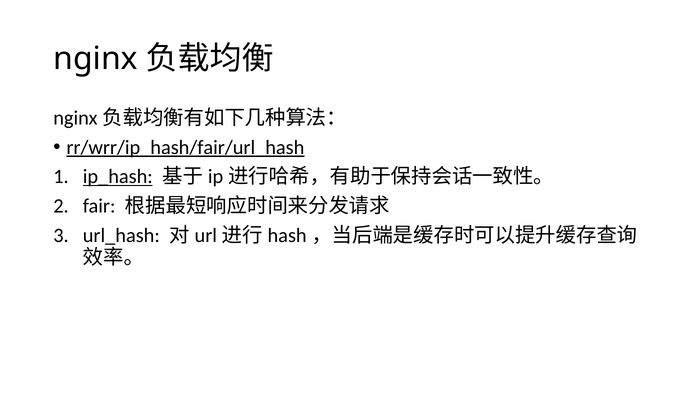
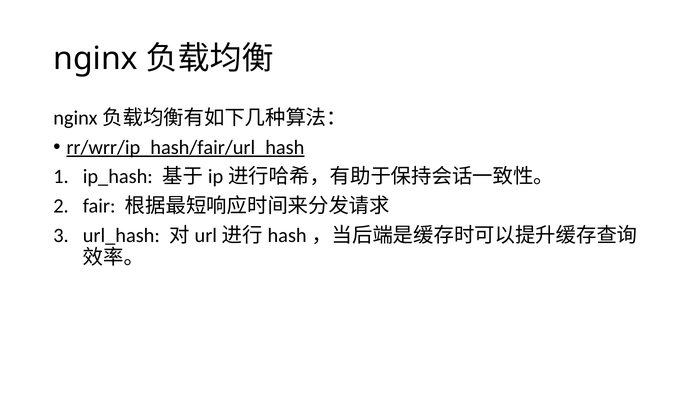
ip_hash underline: present -> none (118, 177)
